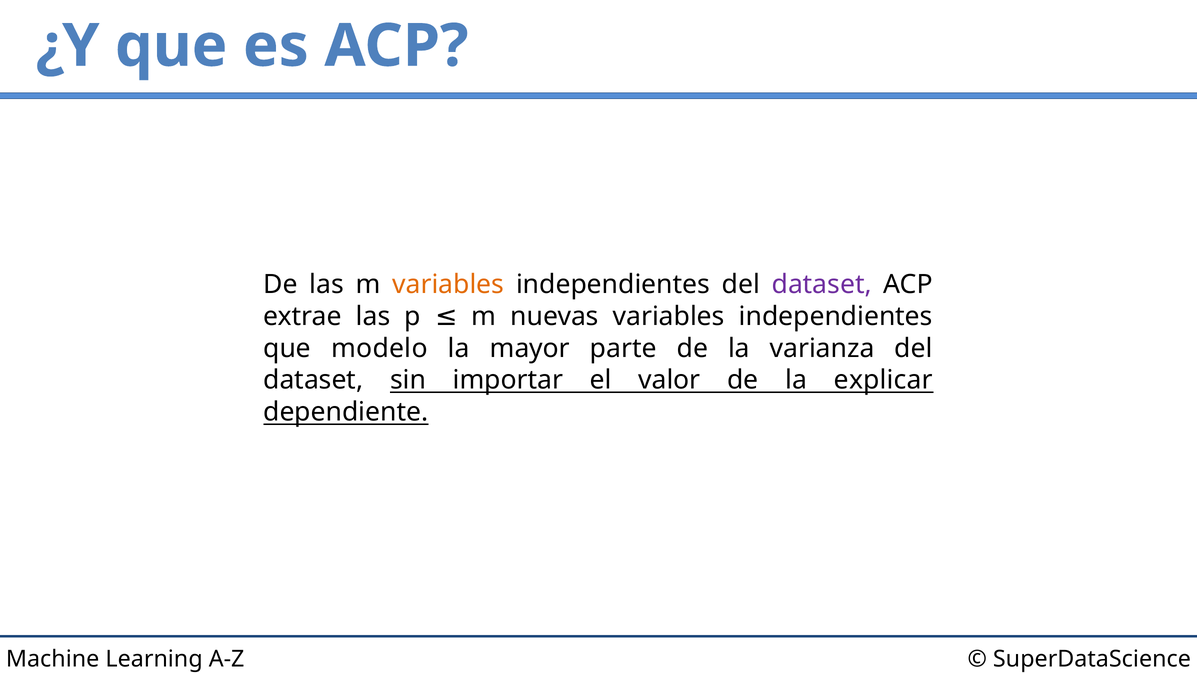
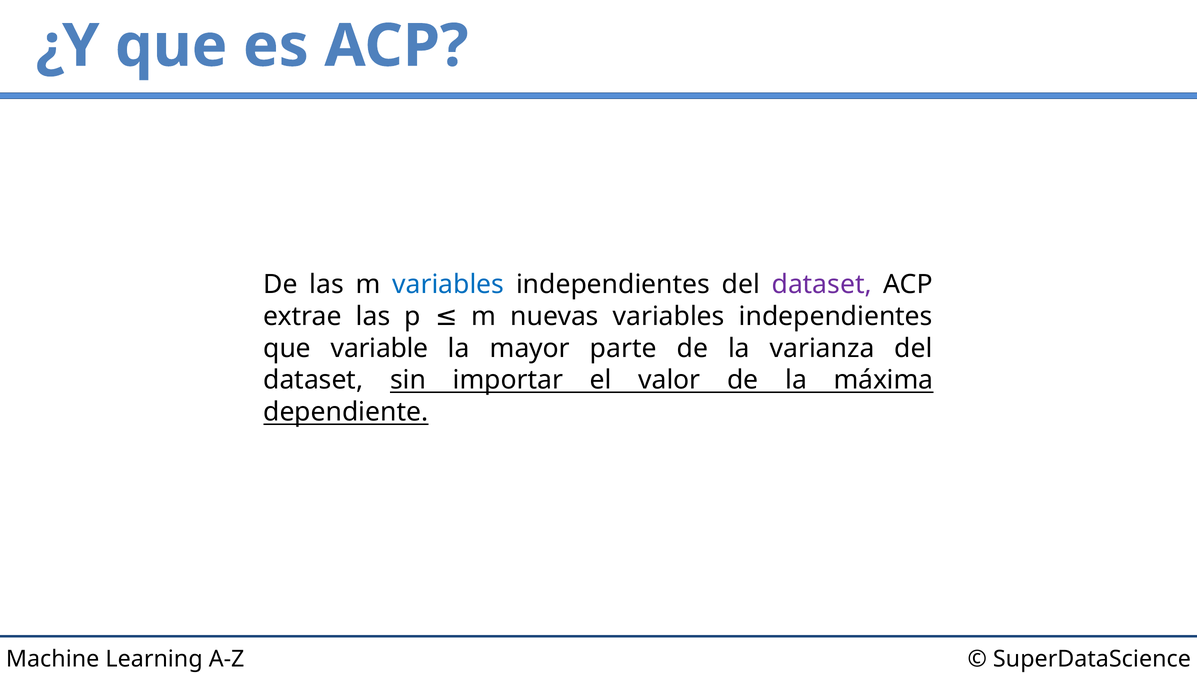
variables colour: orange -> blue (448, 285)
modelo: modelo -> variable (380, 348)
explicar: explicar -> máxima (884, 380)
